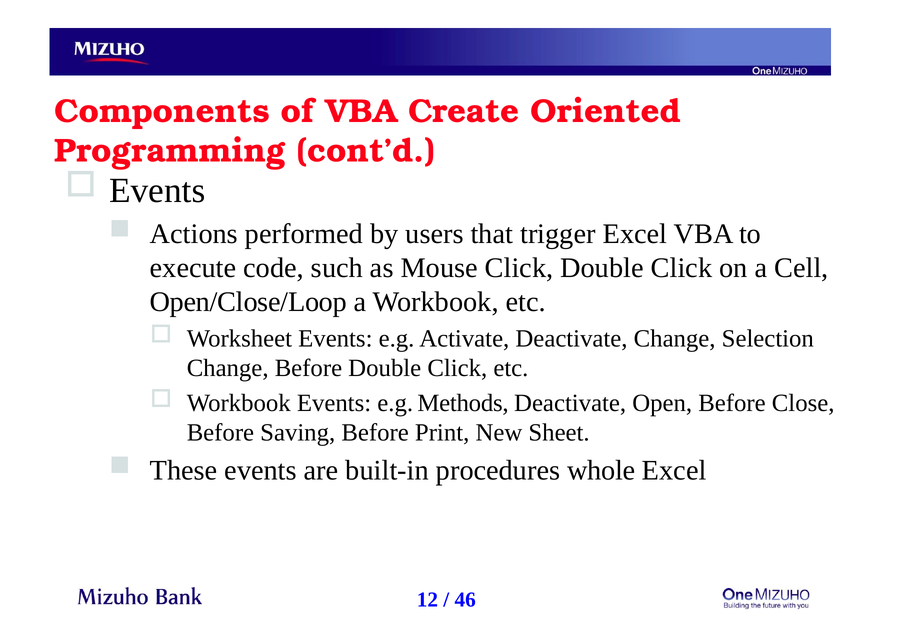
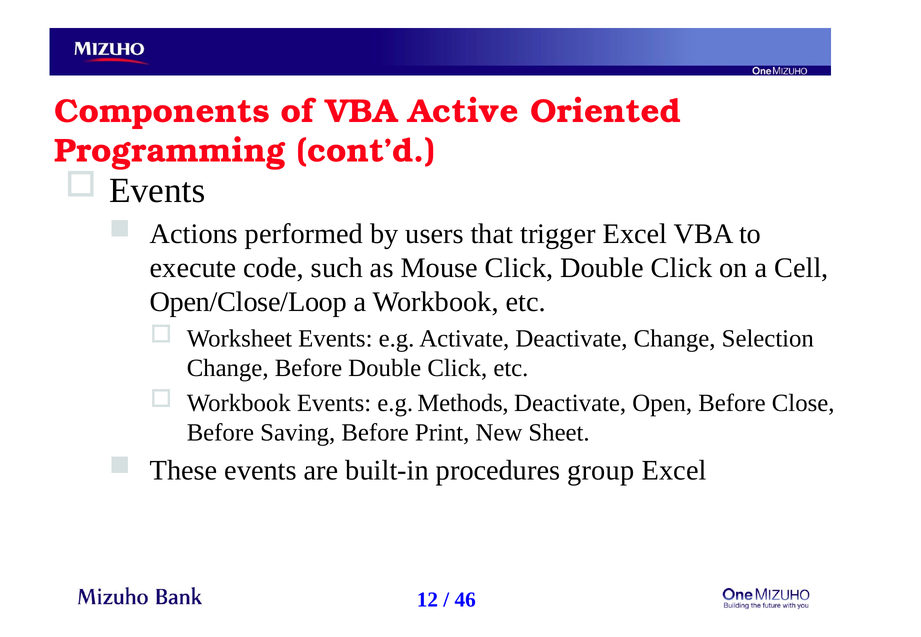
Create: Create -> Active (463, 111)
whole: whole -> group (601, 471)
